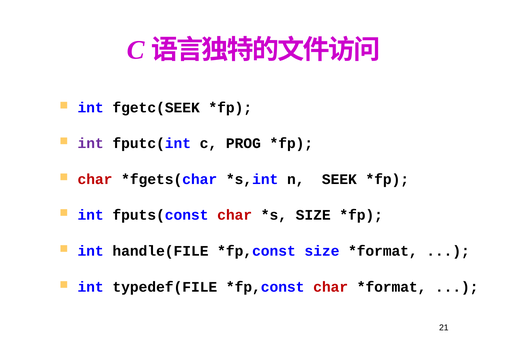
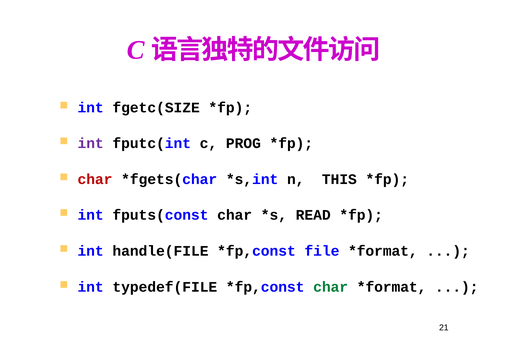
fgetc(SEEK: fgetc(SEEK -> fgetc(SIZE (156, 108)
SEEK: SEEK -> THIS (339, 179)
char colour: red -> black (235, 215)
SIZE: SIZE -> READ (313, 215)
size: size -> file (322, 251)
char colour: red -> green (331, 287)
